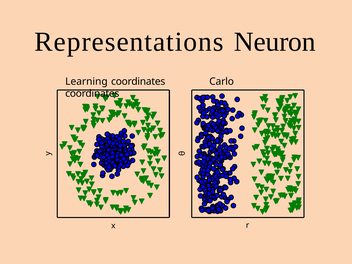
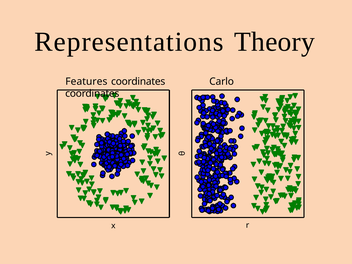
Neuron: Neuron -> Theory (275, 42)
Learning: Learning -> Features (86, 81)
